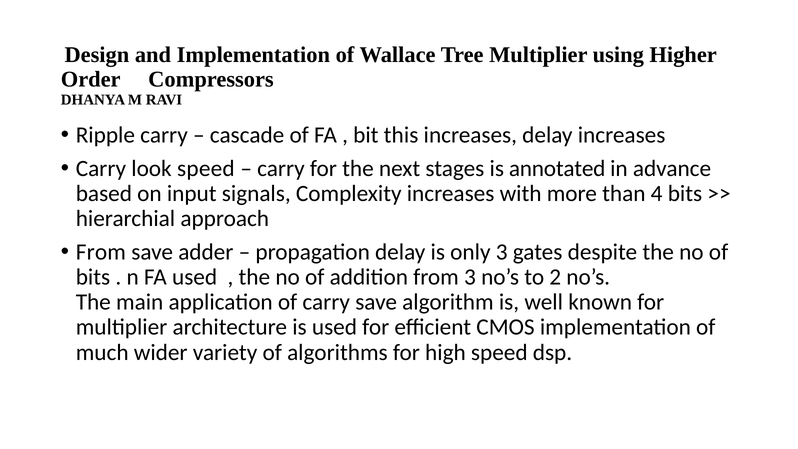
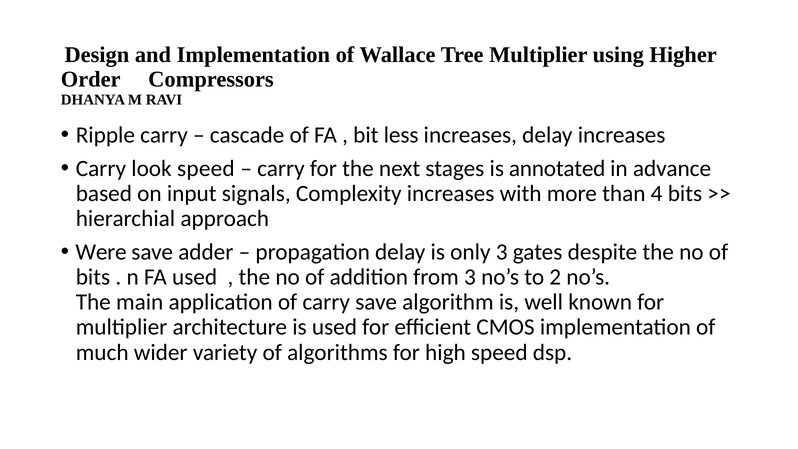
this: this -> less (401, 135)
From: From -> Were (101, 252)
